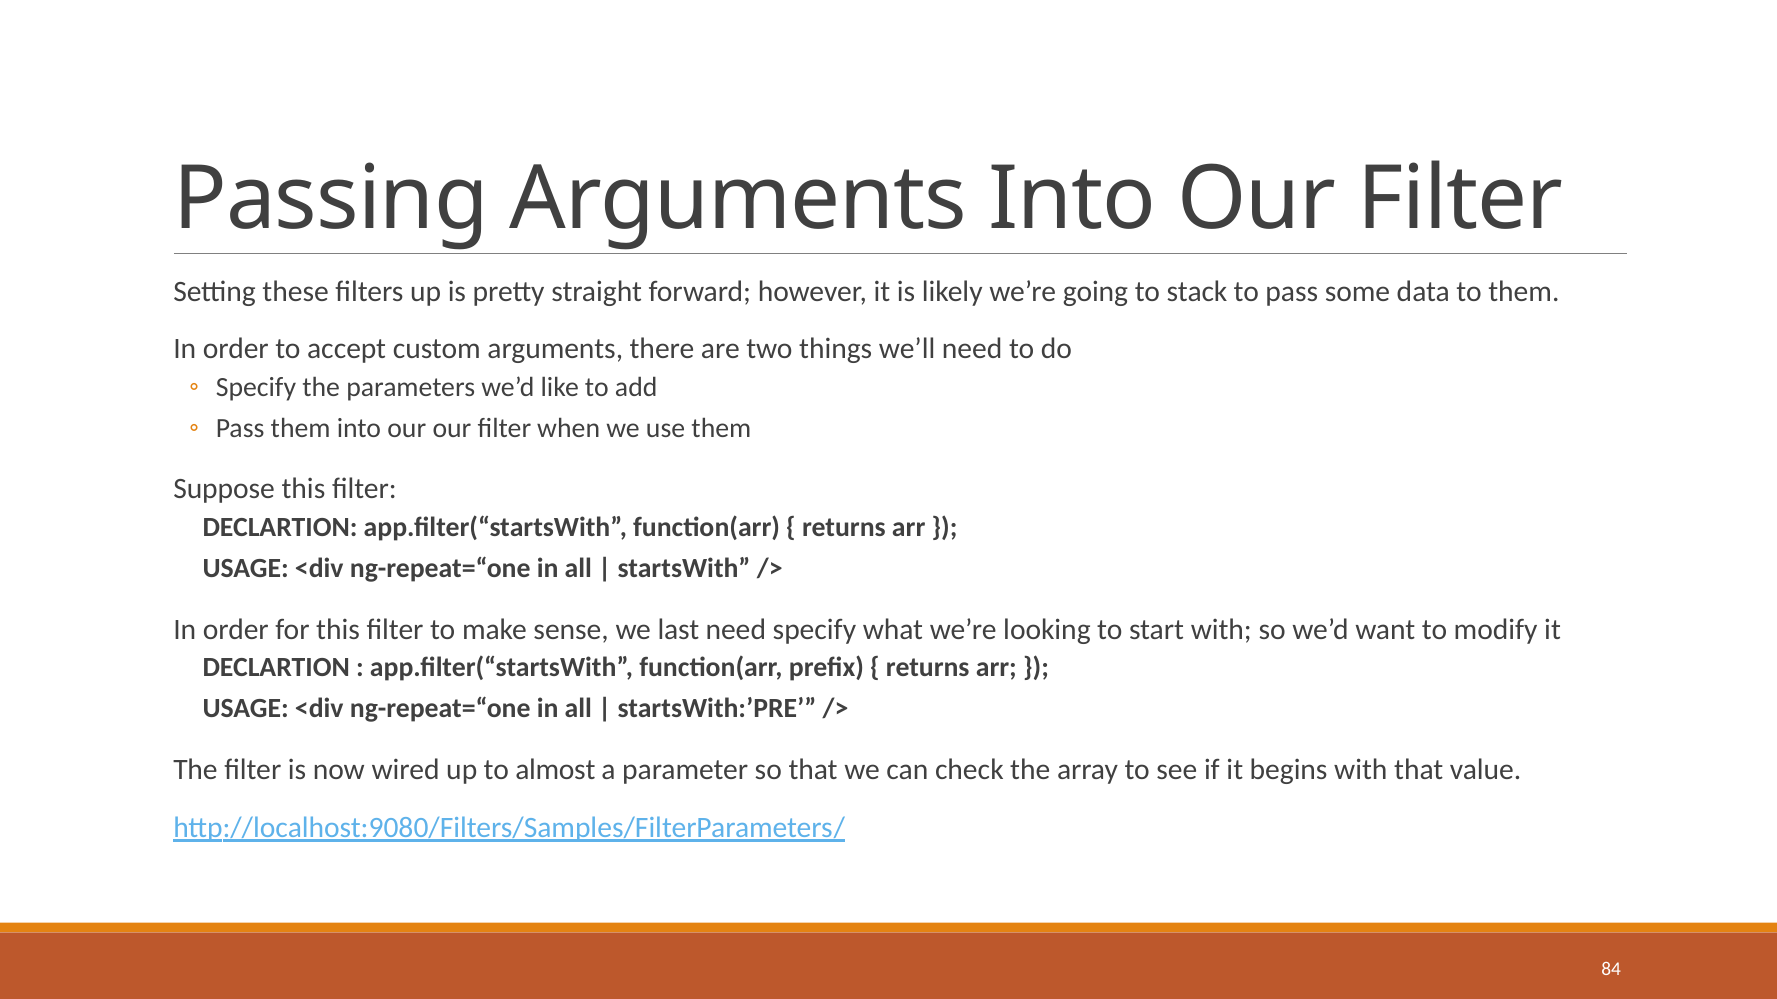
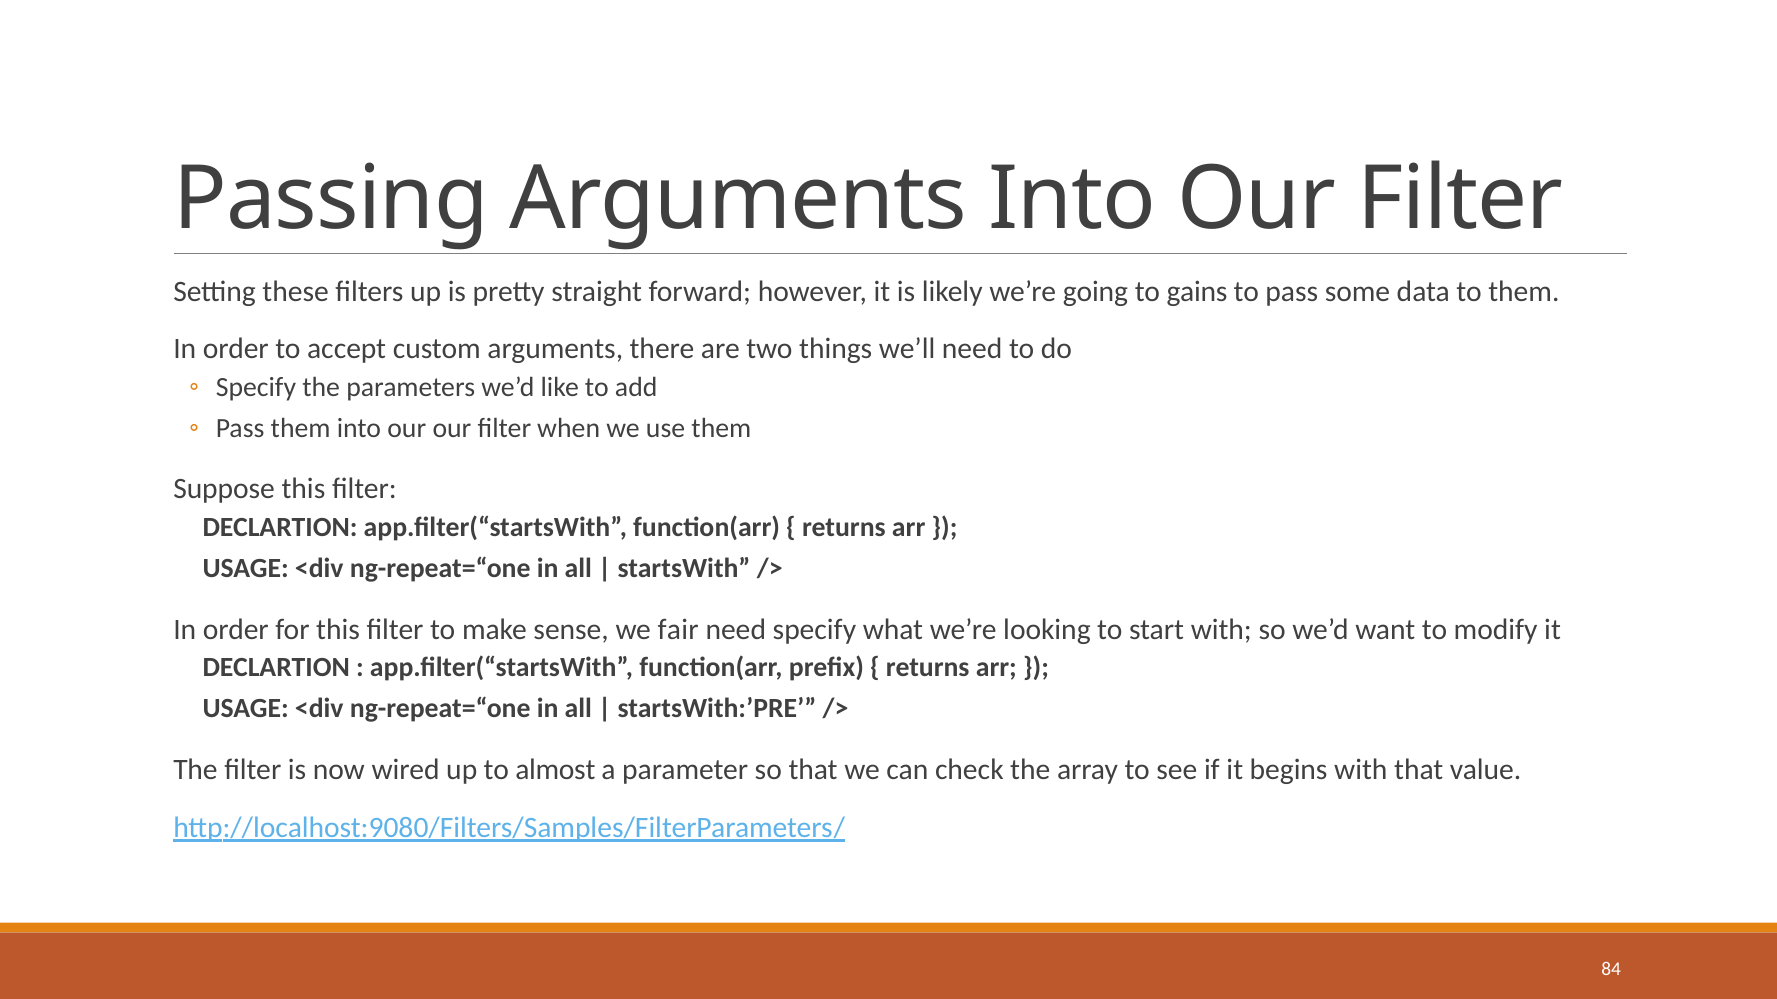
stack: stack -> gains (1197, 291)
last: last -> fair (678, 630)
